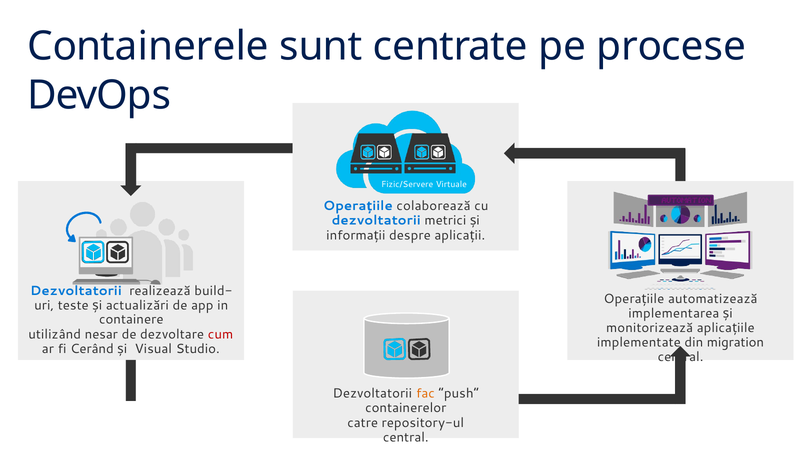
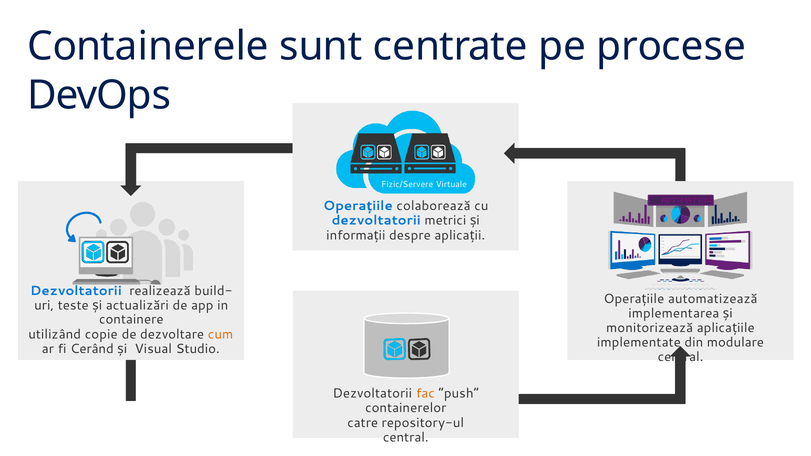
nesar: nesar -> copie (101, 335)
cum colour: red -> orange (221, 335)
migration: migration -> modulare (735, 343)
